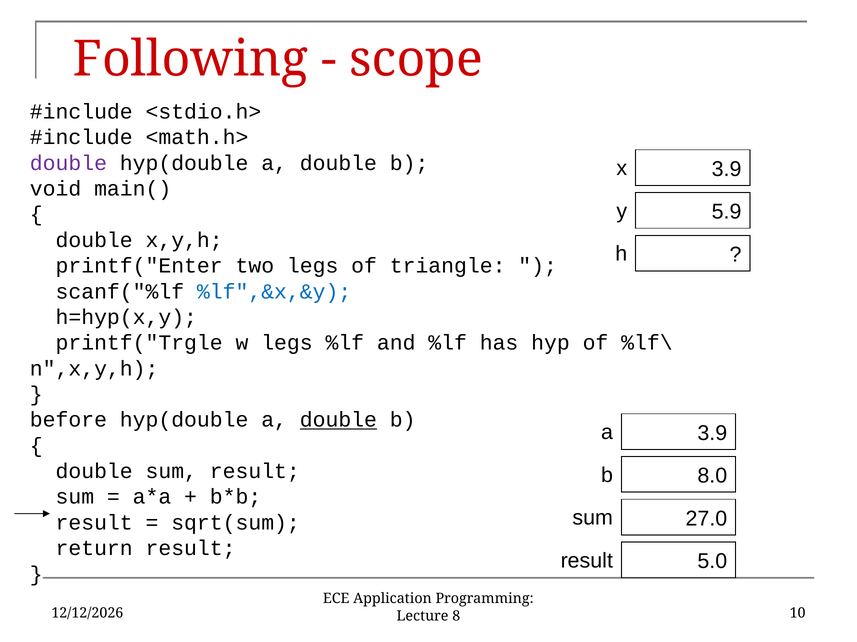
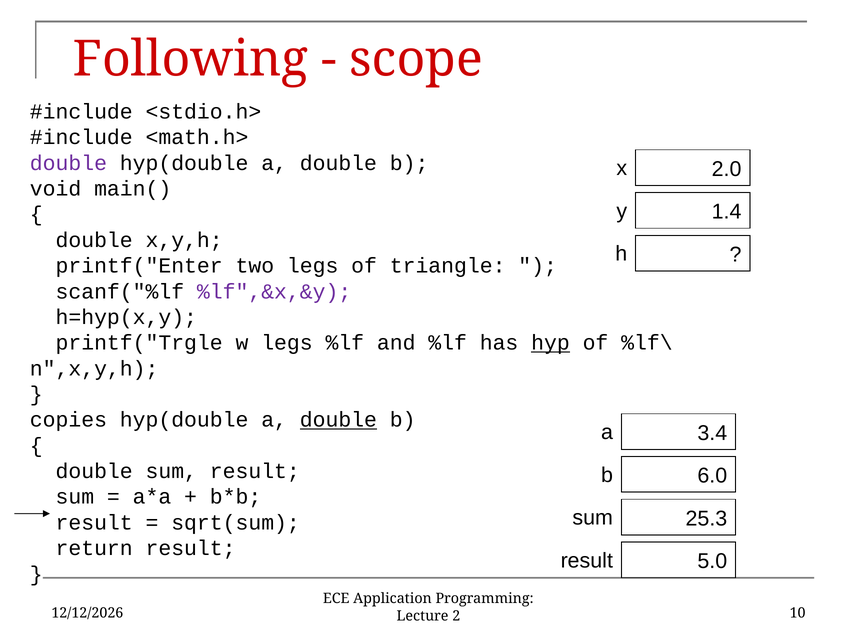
x 3.9: 3.9 -> 2.0 (727, 169)
5.9: 5.9 -> 1.4 (727, 212)
%lf",&x,&y colour: blue -> purple (274, 292)
hyp underline: none -> present (550, 343)
before: before -> copies (68, 420)
3.9: 3.9 -> 3.4 (712, 434)
8.0: 8.0 -> 6.0 (712, 476)
27.0: 27.0 -> 25.3 (706, 519)
8: 8 -> 2 (456, 617)
